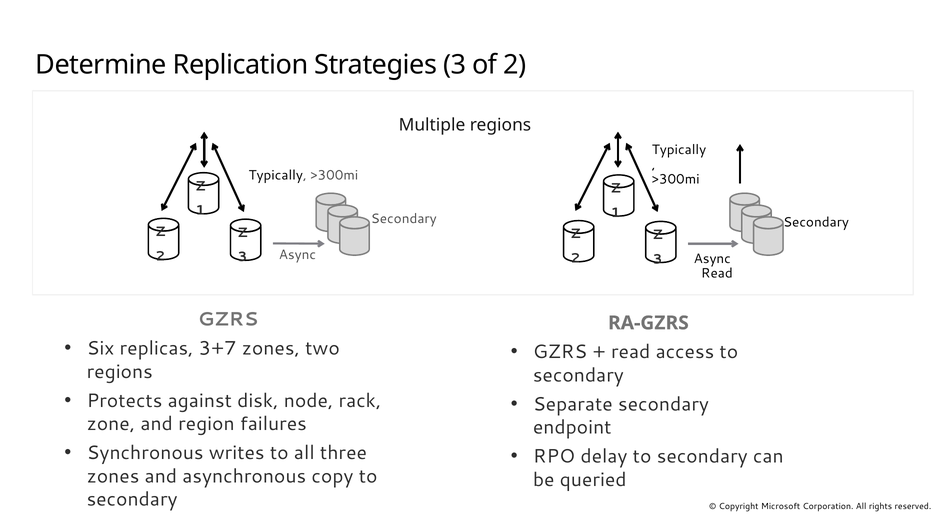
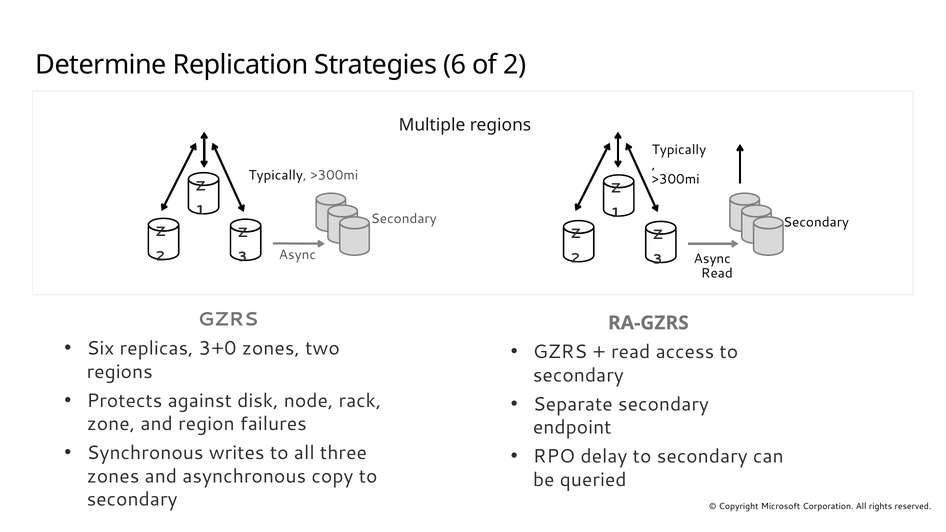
Strategies 3: 3 -> 6 (455, 65)
3+7: 3+7 -> 3+0 (218, 349)
